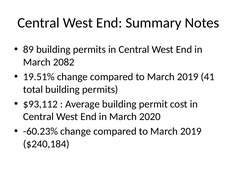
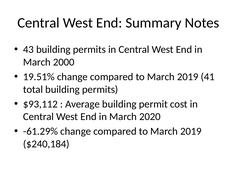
89: 89 -> 43 (28, 50)
2082: 2082 -> 2000 (64, 62)
-60.23%: -60.23% -> -61.29% (40, 132)
